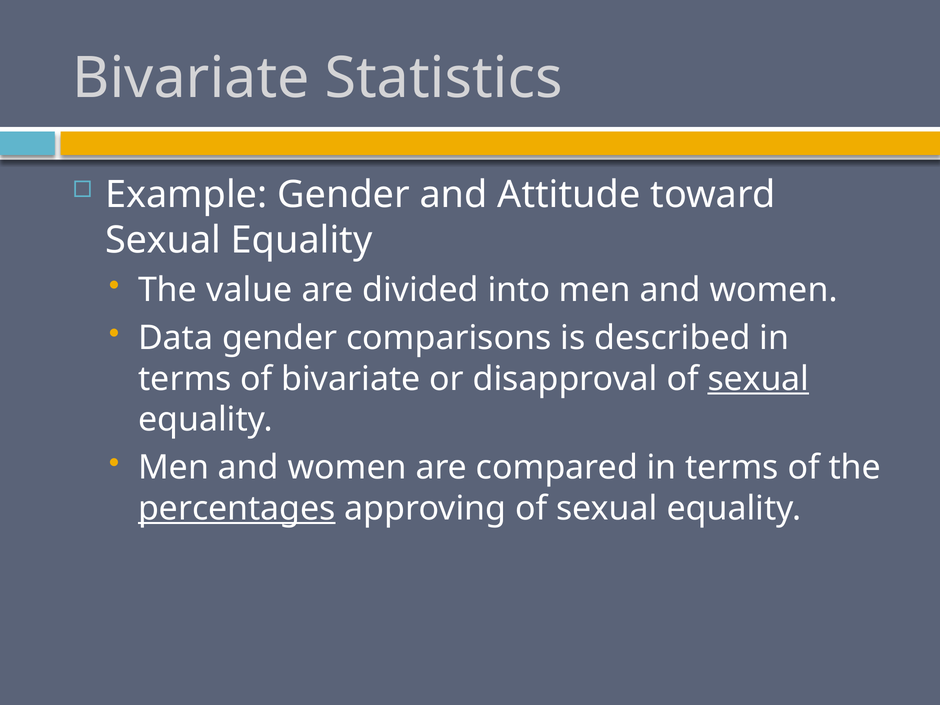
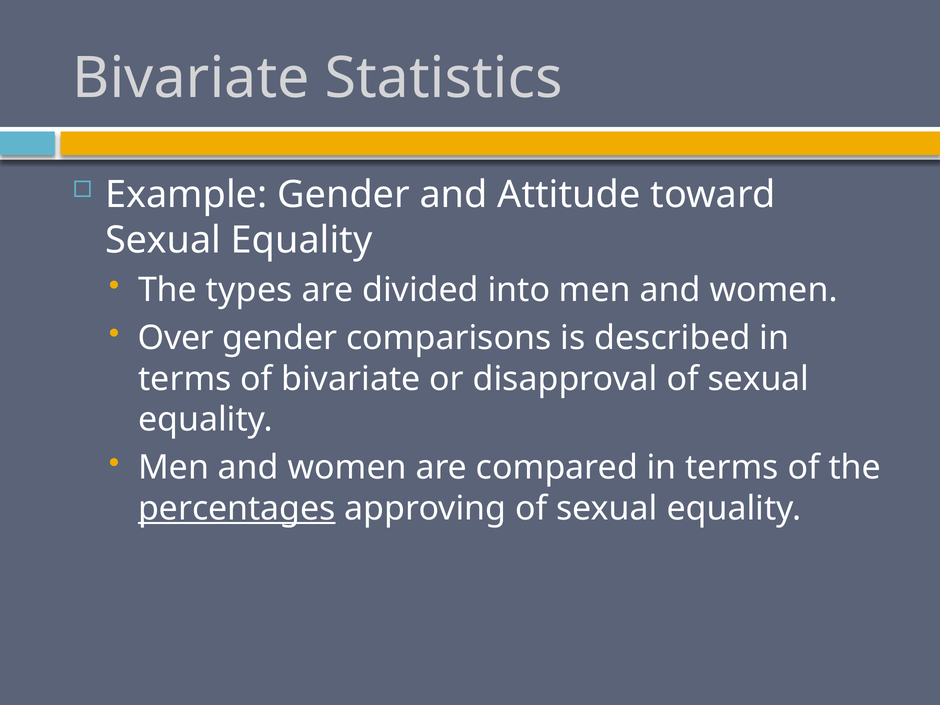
value: value -> types (249, 290)
Data: Data -> Over (176, 338)
sexual underline: present -> none (758, 379)
